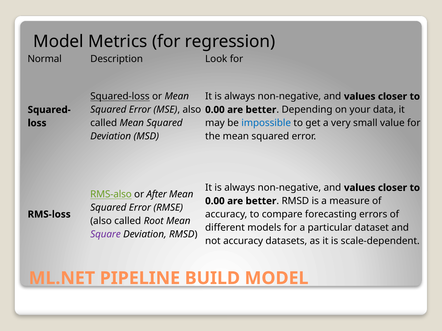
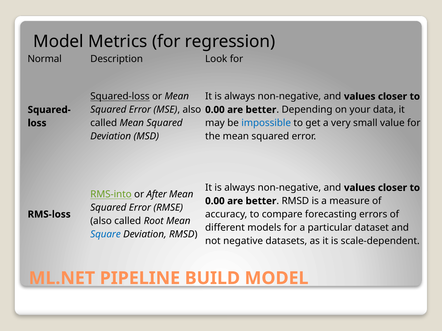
RMS-also: RMS-also -> RMS-into (111, 195)
Square colour: purple -> blue (106, 235)
not accuracy: accuracy -> negative (243, 241)
